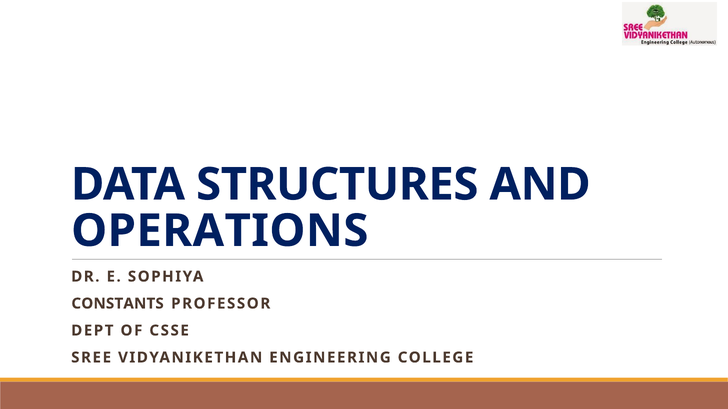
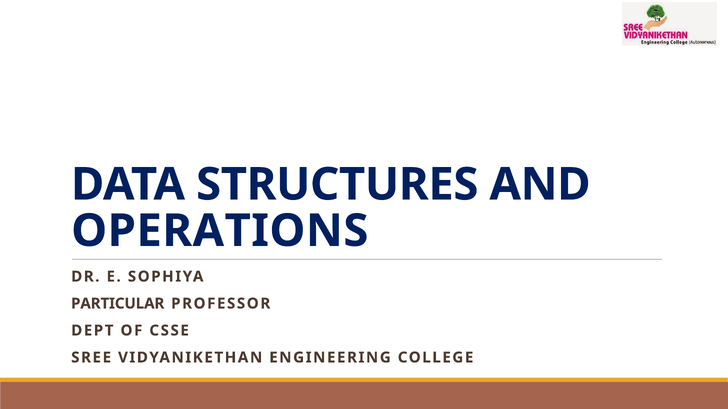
CONSTANTS: CONSTANTS -> PARTICULAR (118, 304)
